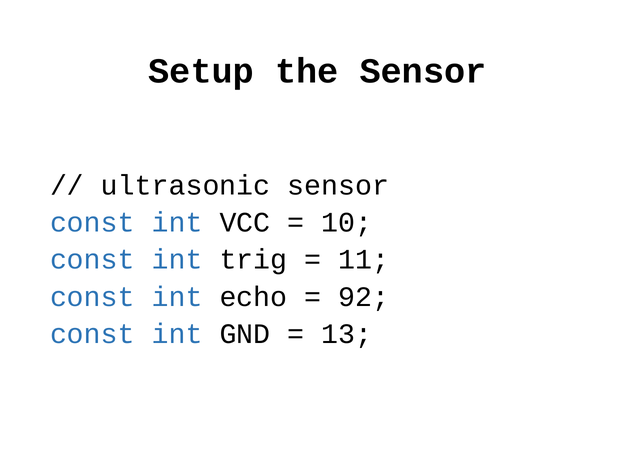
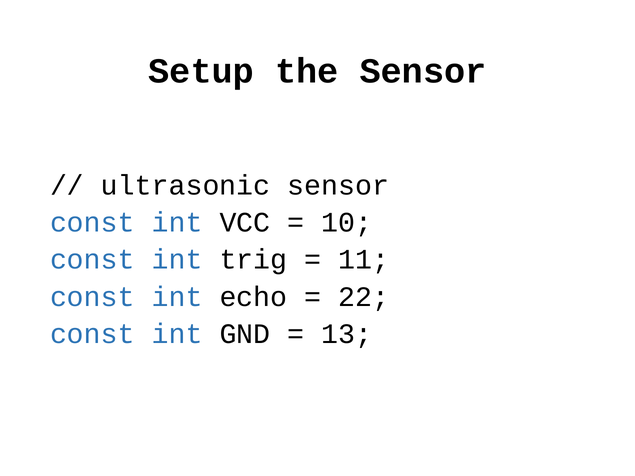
92: 92 -> 22 (364, 297)
